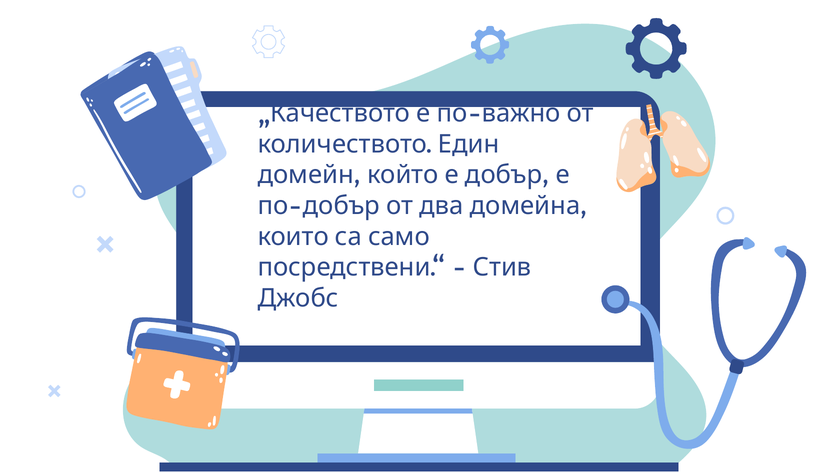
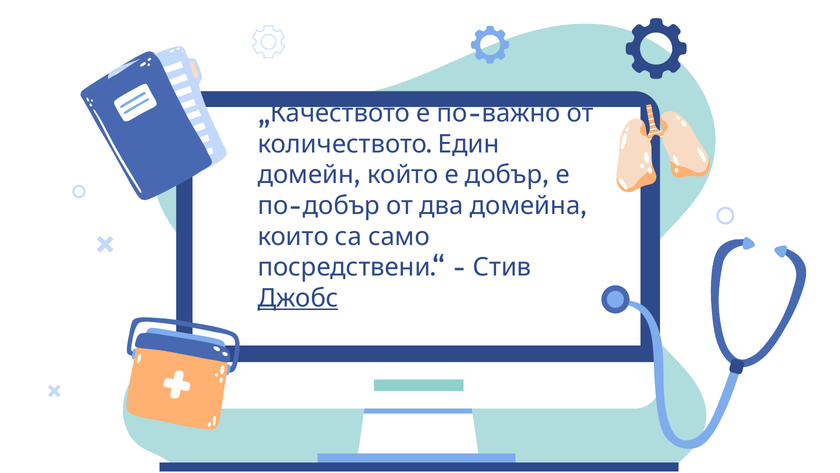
Джобс underline: none -> present (298, 298)
